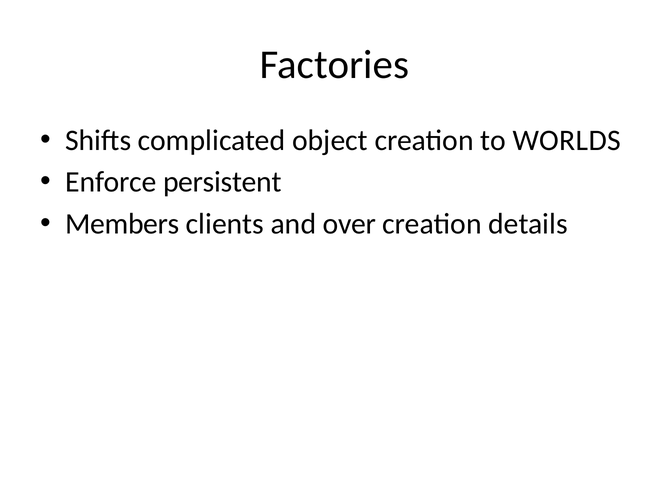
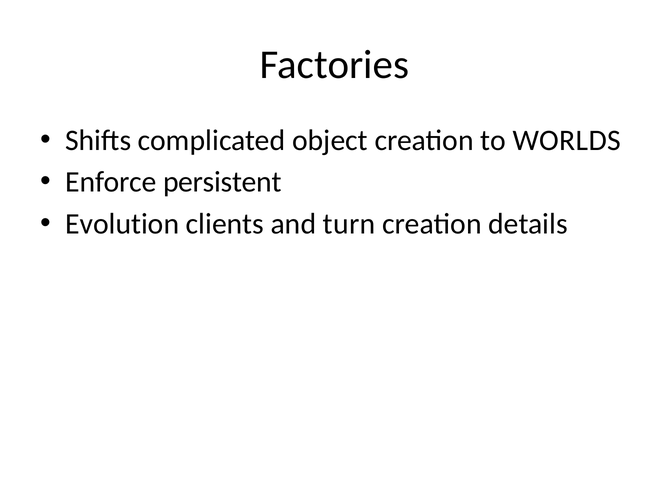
Members: Members -> Evolution (122, 224)
over: over -> turn (349, 224)
